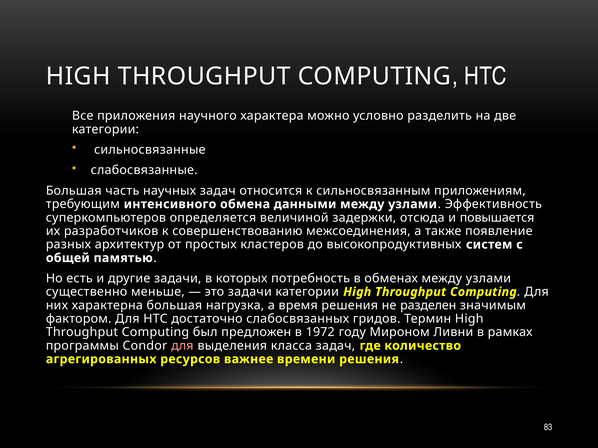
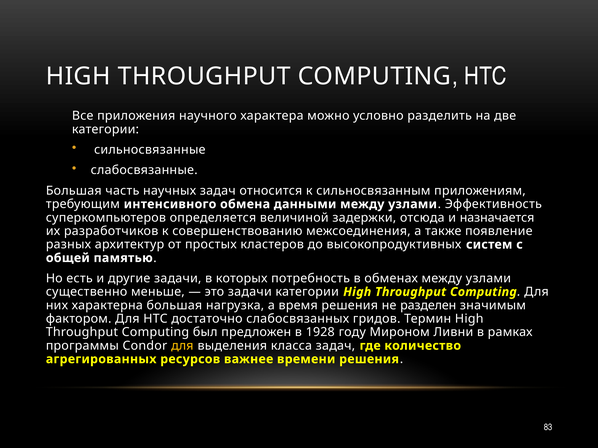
повышается: повышается -> назначается (497, 218)
1972: 1972 -> 1928 (320, 333)
для colour: pink -> yellow (182, 346)
